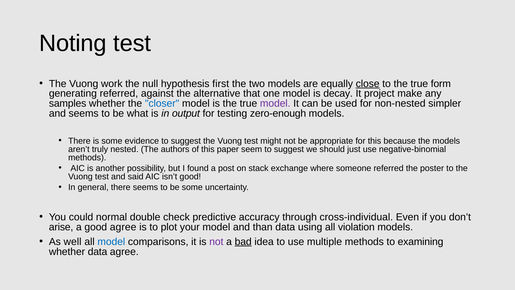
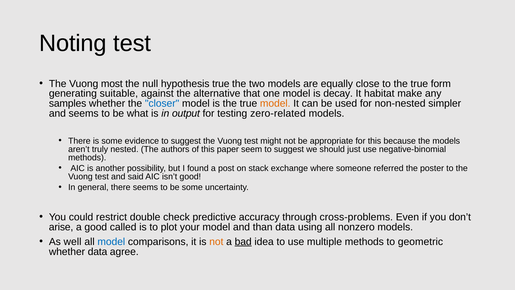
work: work -> most (112, 84)
hypothesis first: first -> true (221, 84)
close underline: present -> none (368, 84)
generating referred: referred -> suitable (119, 94)
project: project -> habitat (379, 94)
model colour: purple -> orange (275, 103)
zero-enough: zero-enough -> zero-related (278, 113)
normal: normal -> restrict (112, 217)
cross-individual: cross-individual -> cross-problems (356, 217)
good agree: agree -> called (123, 227)
violation: violation -> nonzero (356, 227)
not colour: purple -> orange (216, 241)
examining: examining -> geometric (420, 241)
